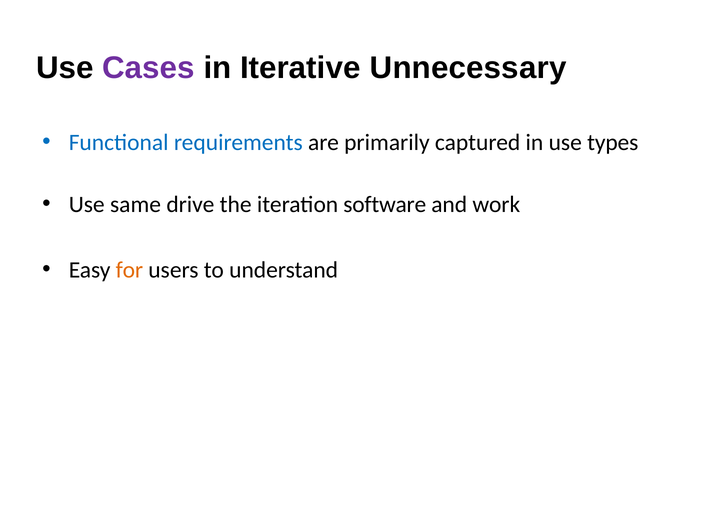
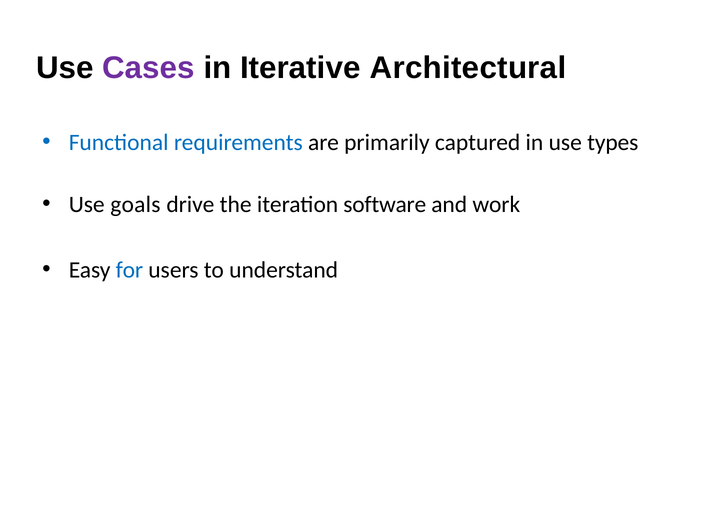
Unnecessary: Unnecessary -> Architectural (468, 68)
same: same -> goals (135, 205)
for colour: orange -> blue (129, 270)
